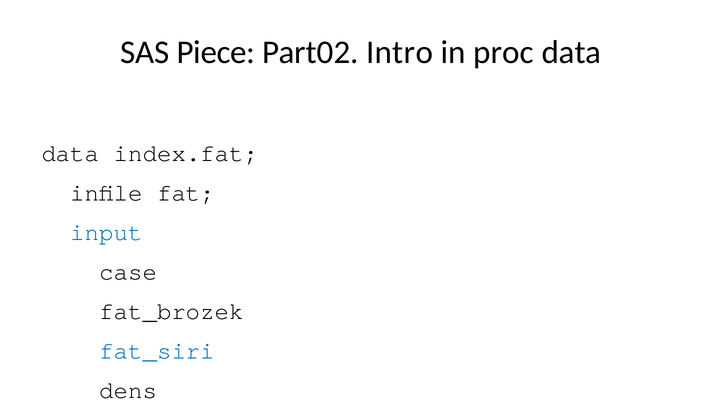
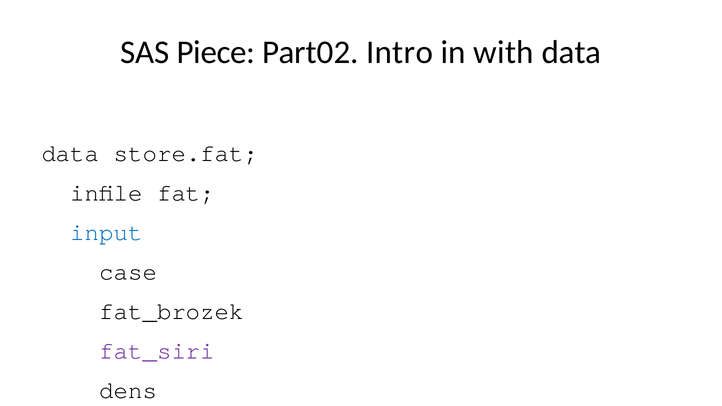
proc: proc -> with (503, 52)
index.fat: index.fat -> store.fat (186, 153)
fat_siri colour: blue -> purple (157, 351)
